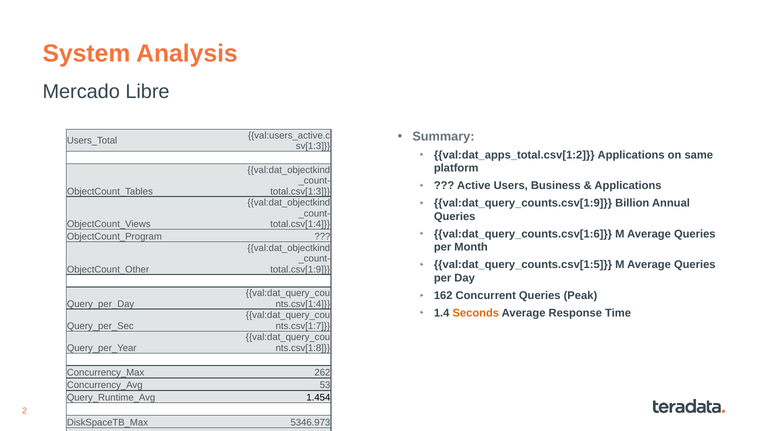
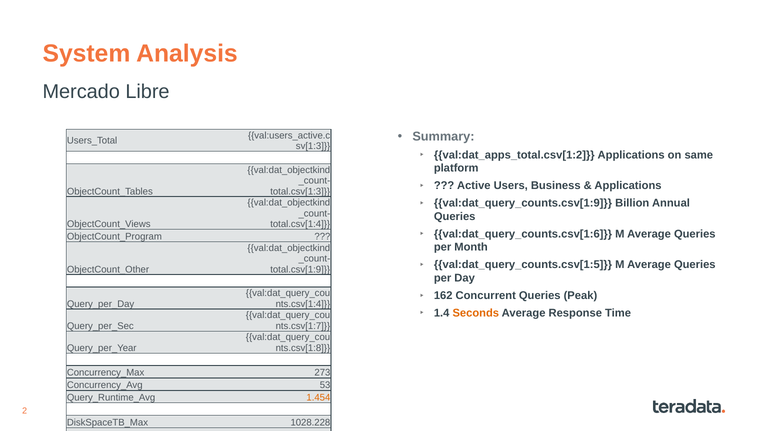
262: 262 -> 273 (322, 372)
1.454 colour: black -> orange (318, 397)
5346.973: 5346.973 -> 1028.228 (310, 422)
